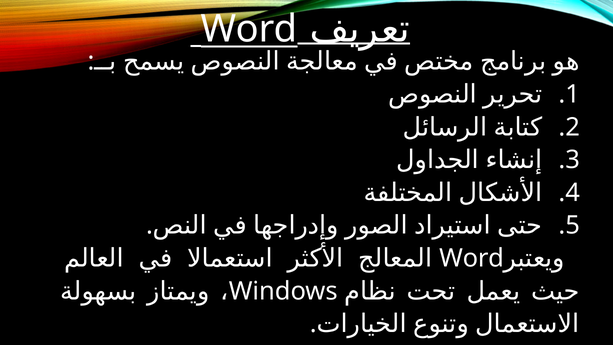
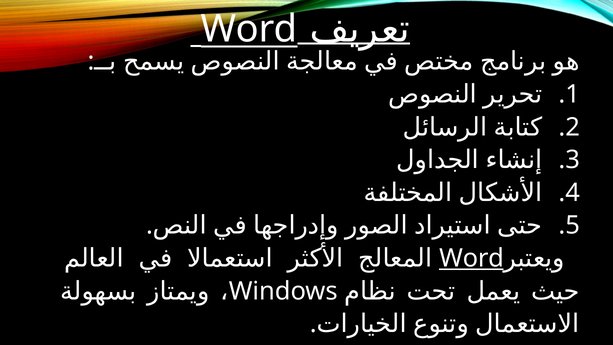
Word underline: none -> present (472, 258)
